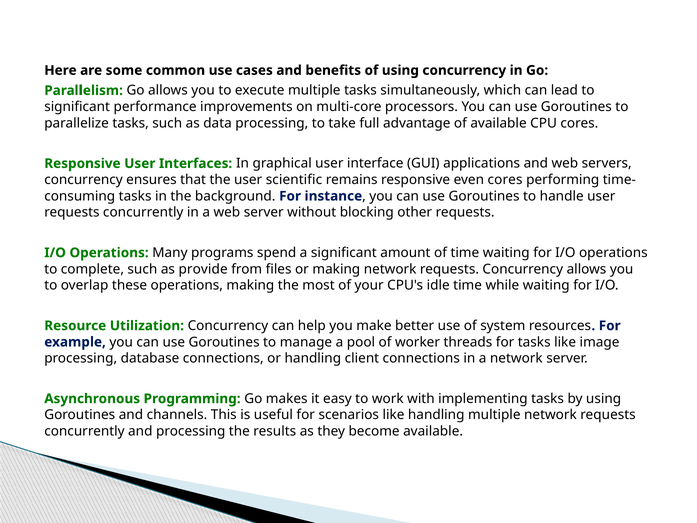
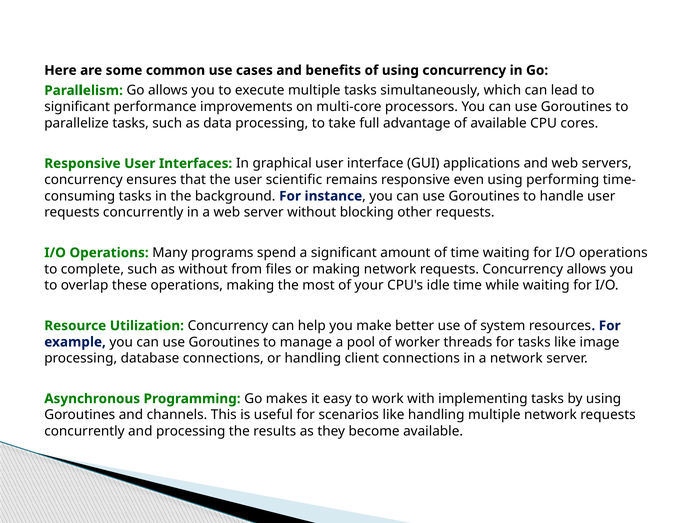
even cores: cores -> using (505, 180)
as provide: provide -> without (203, 269)
